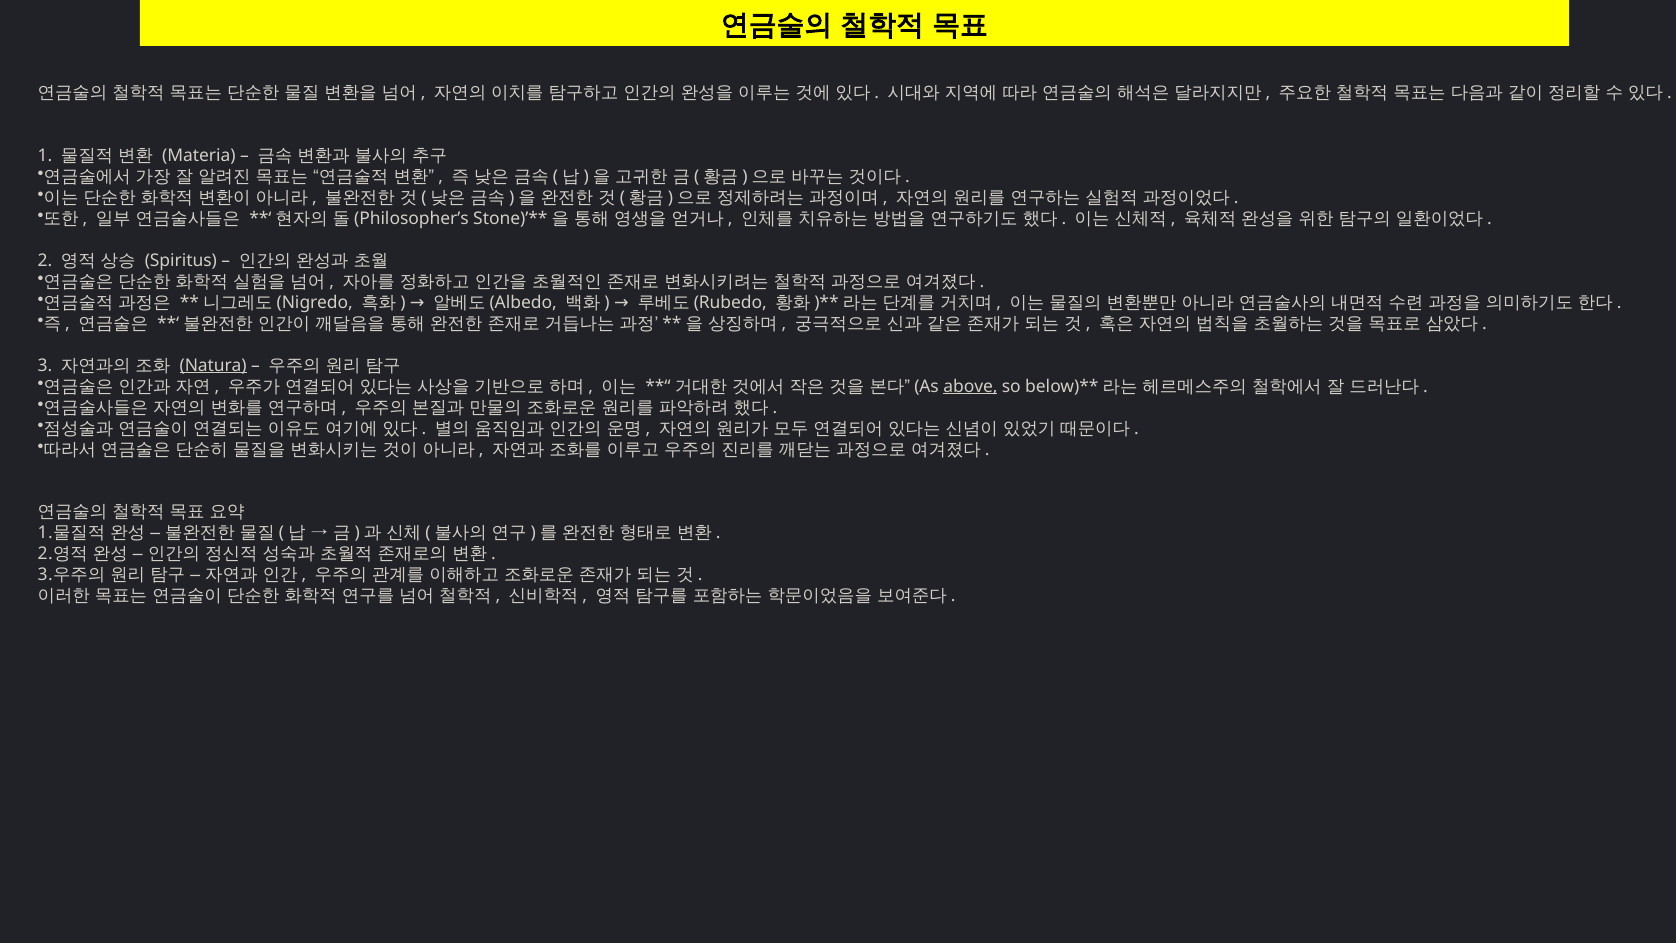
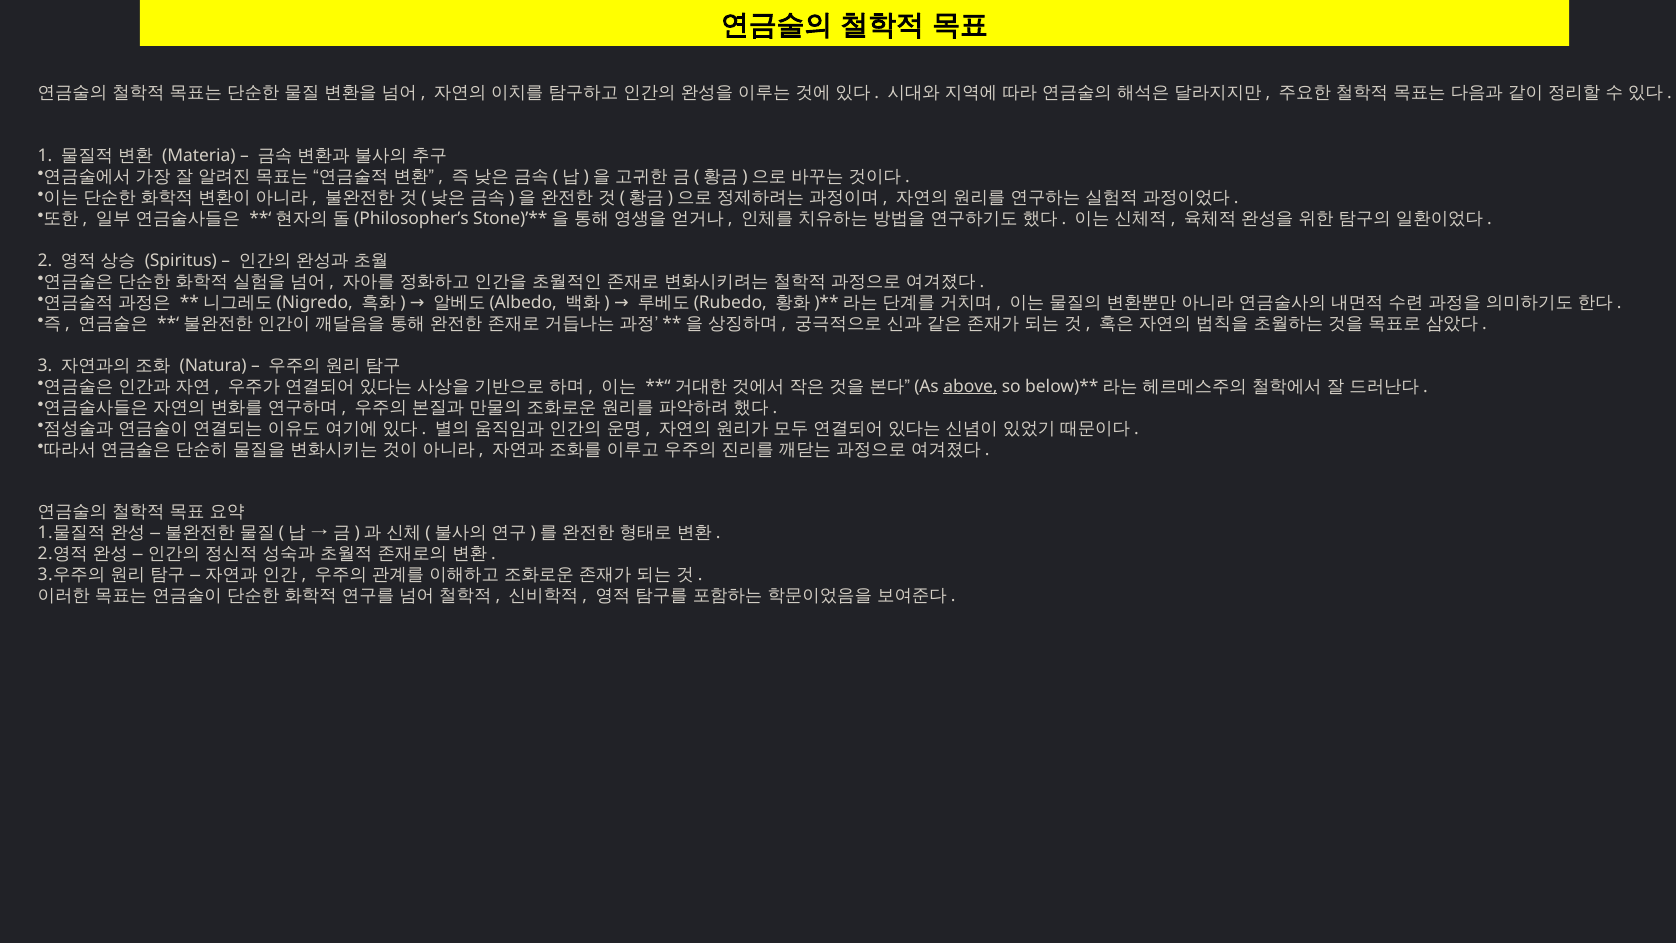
Natura underline: present -> none (213, 365)
